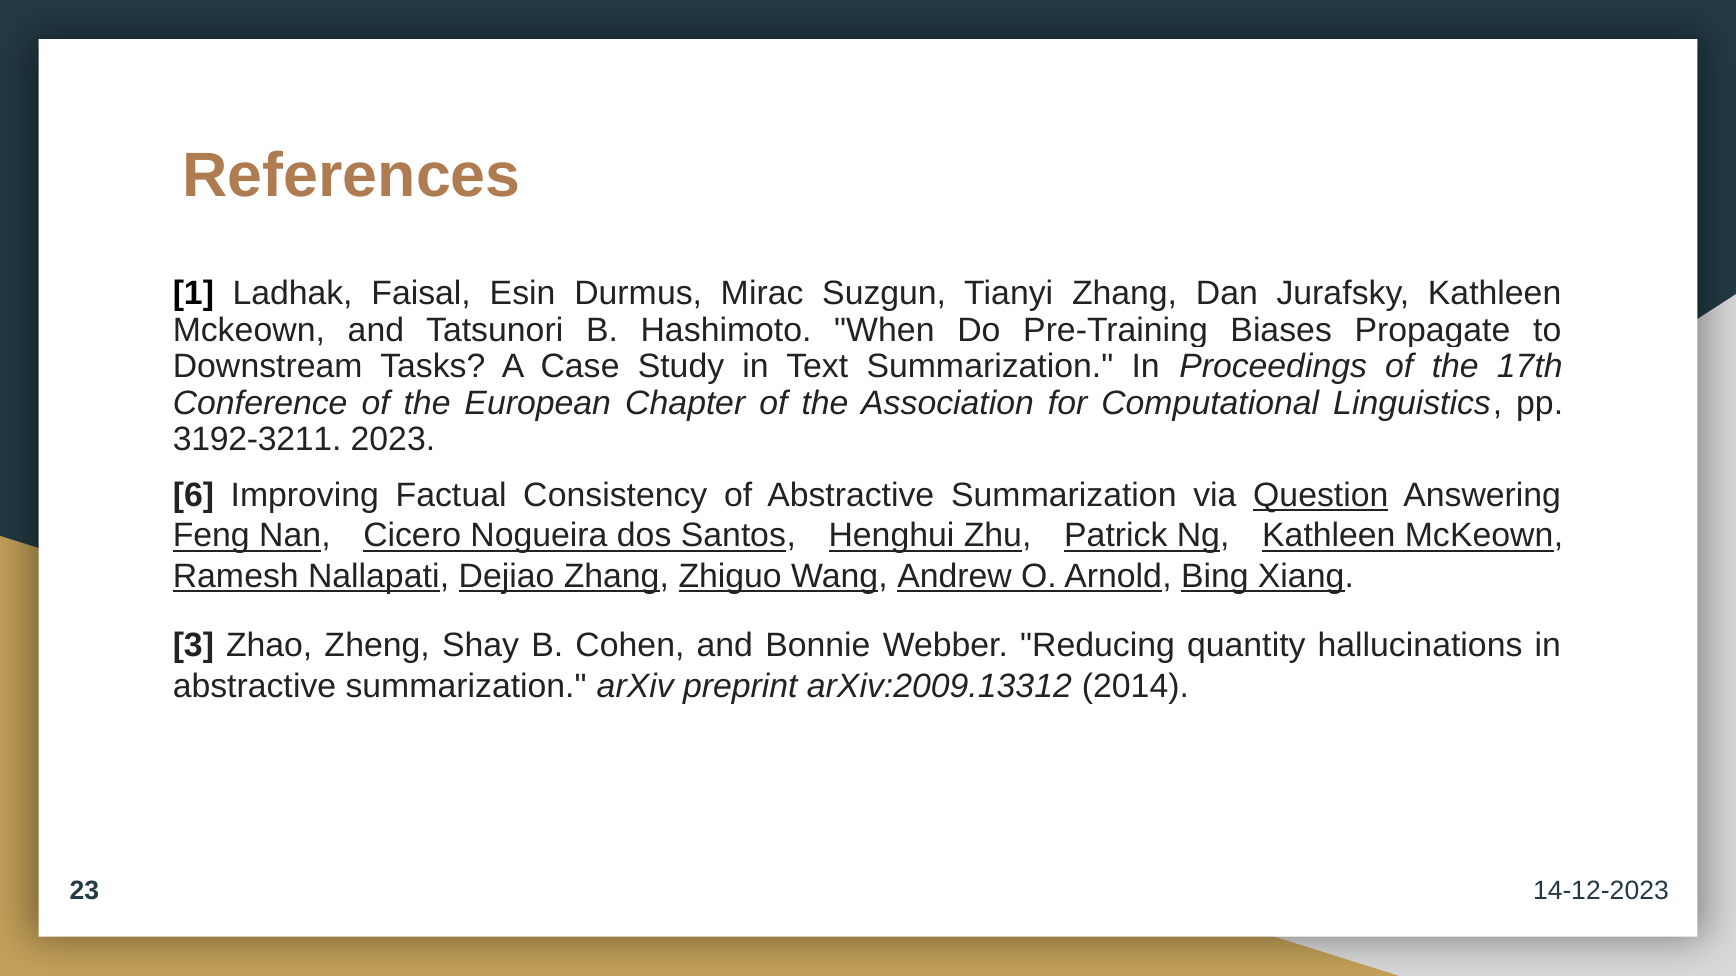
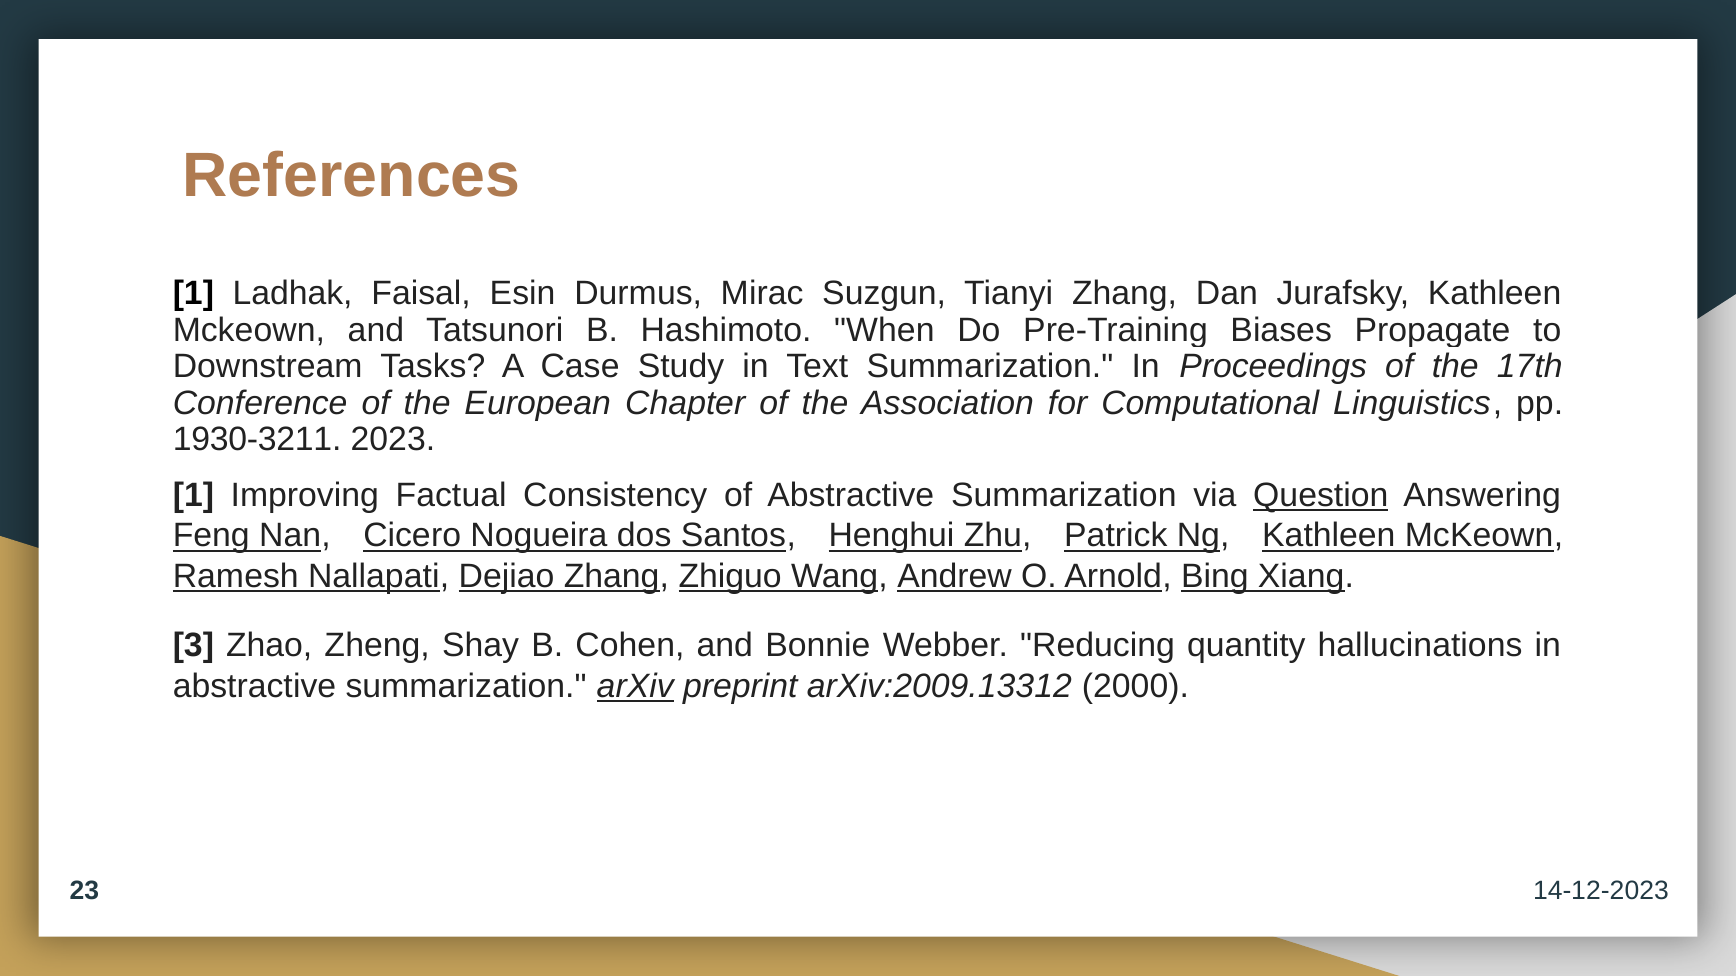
3192-3211: 3192-3211 -> 1930-3211 (257, 440)
6: 6 -> 1 (193, 495)
arXiv underline: none -> present (635, 686)
2014: 2014 -> 2000 (1135, 686)
